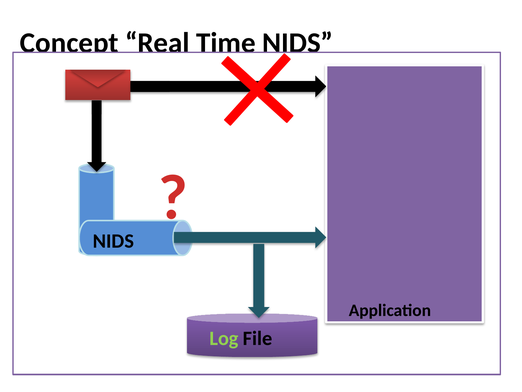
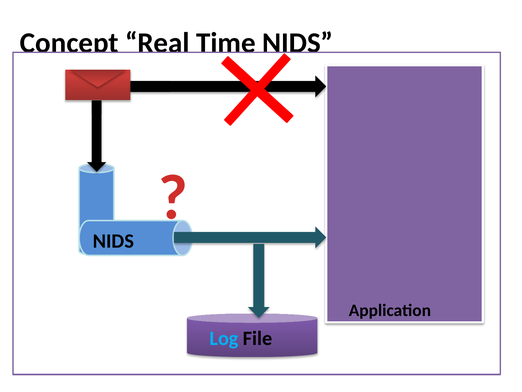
Log colour: light green -> light blue (224, 338)
